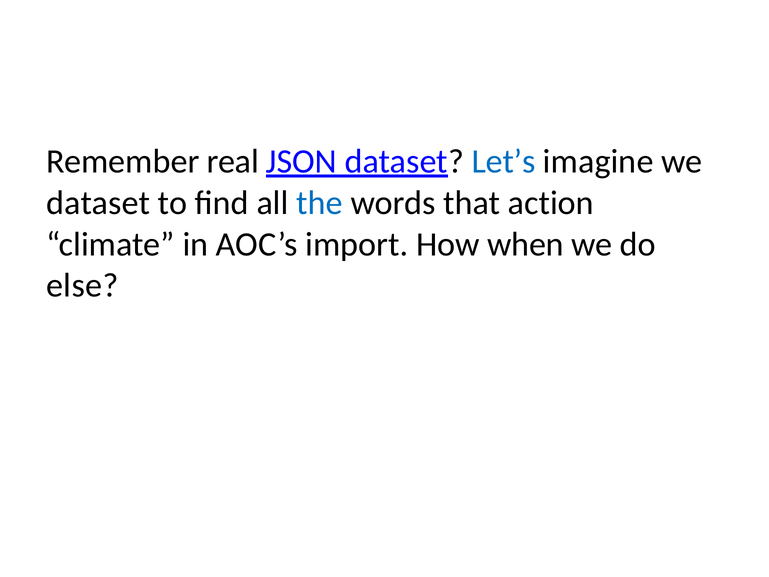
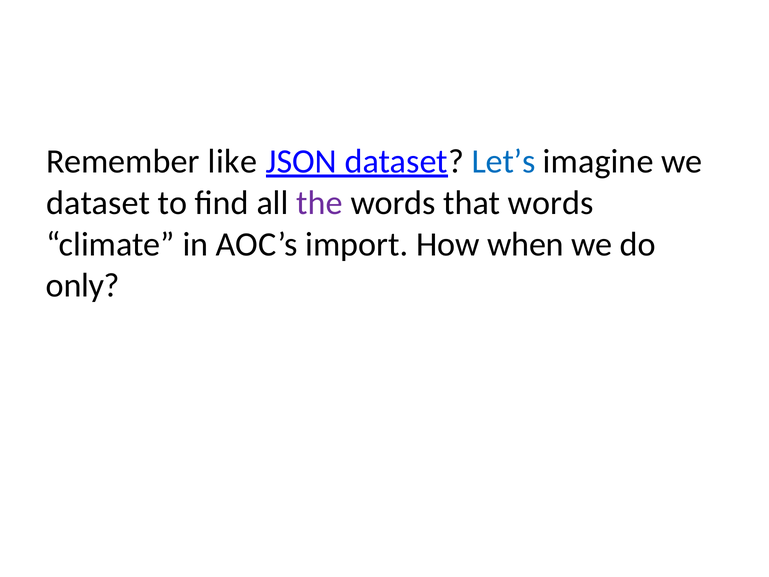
real: real -> like (232, 161)
the colour: blue -> purple (320, 203)
that action: action -> words (551, 203)
else: else -> only (83, 285)
